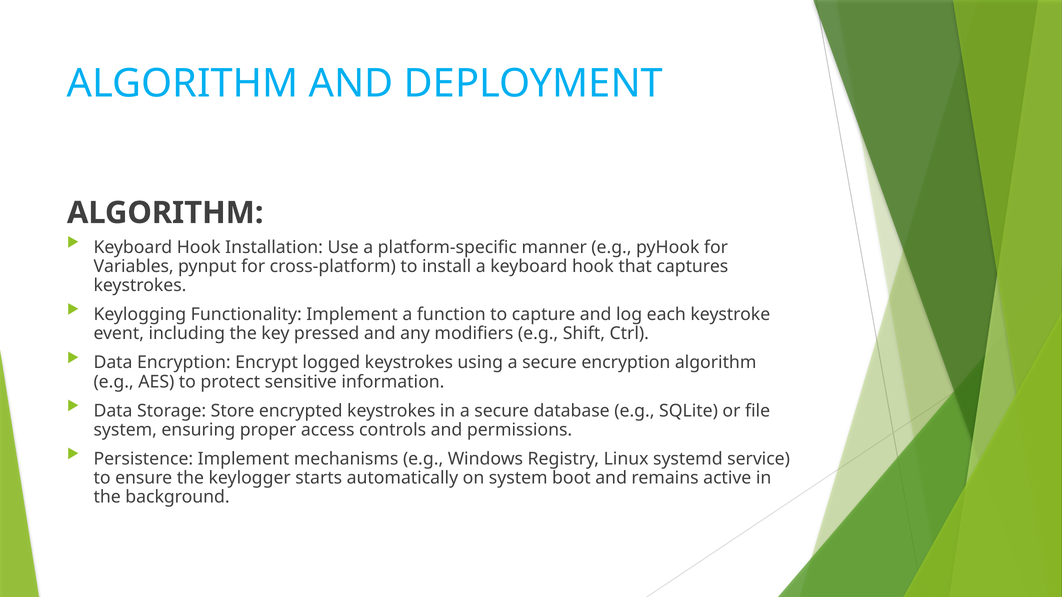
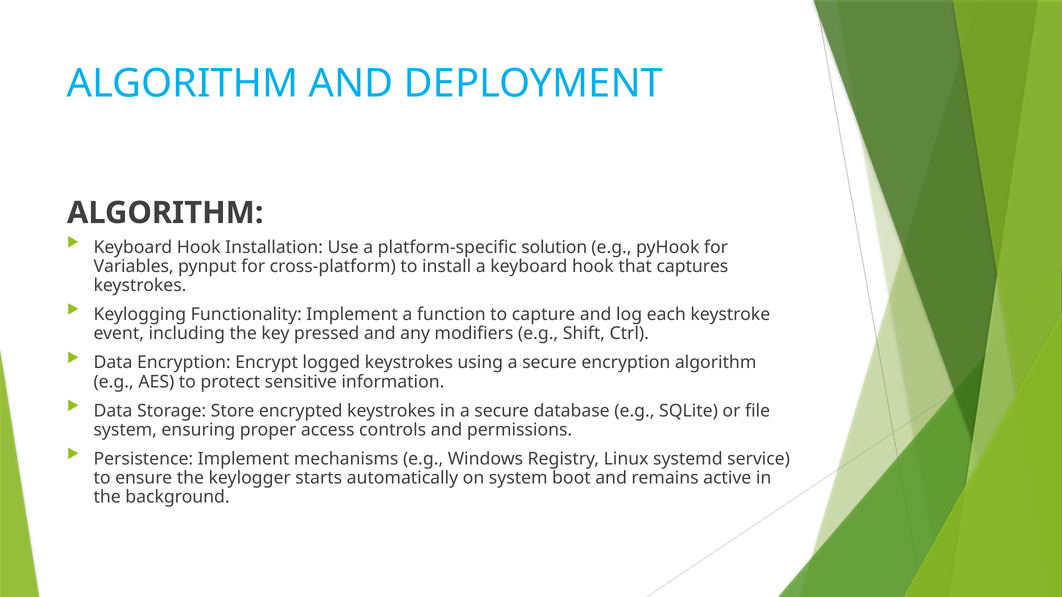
manner: manner -> solution (554, 247)
